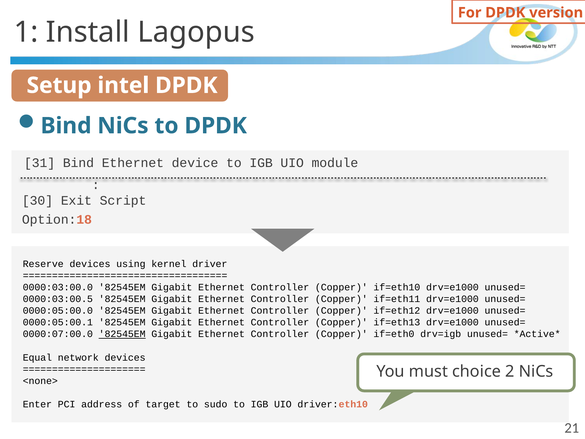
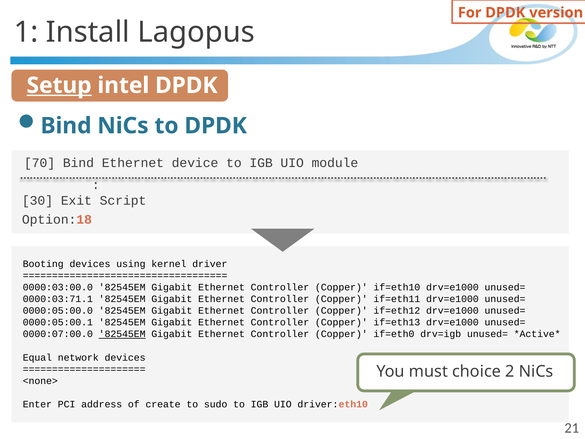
Setup underline: none -> present (59, 85)
31: 31 -> 70 (40, 163)
Reserve: Reserve -> Booting (43, 264)
0000:03:00.5: 0000:03:00.5 -> 0000:03:71.1 (58, 299)
target: target -> create (163, 404)
